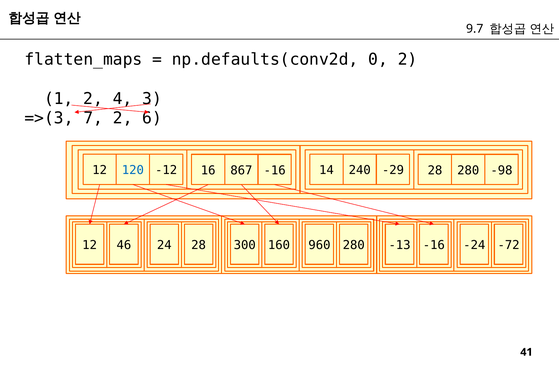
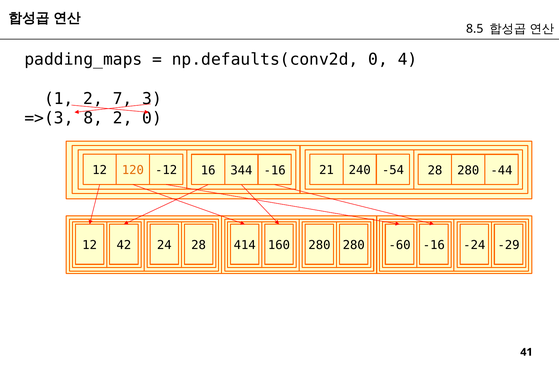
9.7: 9.7 -> 8.5 (475, 29)
flatten_maps: flatten_maps -> padding_maps (83, 60)
0 2: 2 -> 4 (408, 60)
4: 4 -> 7 (123, 99)
7: 7 -> 8 (93, 118)
2 6: 6 -> 0 (152, 118)
120 colour: blue -> orange (133, 170)
867: 867 -> 344 (241, 170)
14: 14 -> 21 (326, 170)
-29: -29 -> -54 (393, 170)
-98: -98 -> -44 (501, 170)
46: 46 -> 42 (124, 245)
300: 300 -> 414 (245, 245)
160 960: 960 -> 280 (319, 245)
-13: -13 -> -60 (400, 245)
-72: -72 -> -29 (509, 245)
